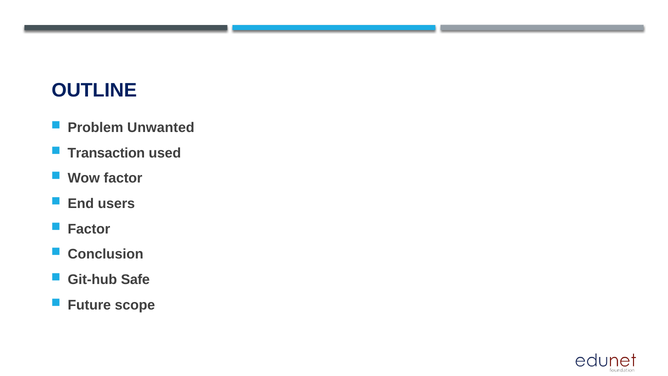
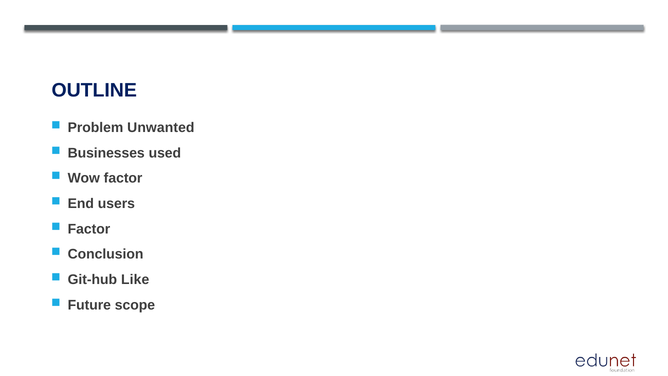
Transaction: Transaction -> Businesses (106, 153)
Safe: Safe -> Like (135, 279)
